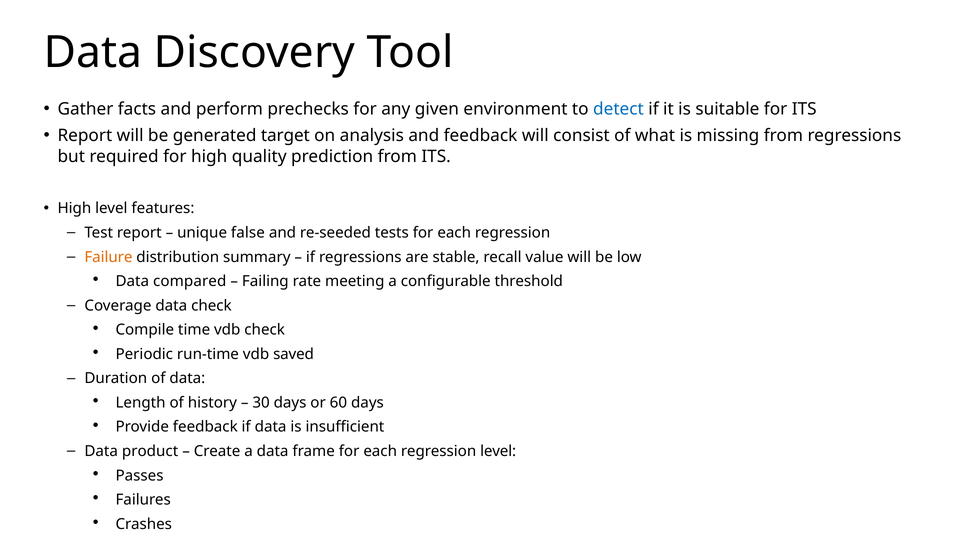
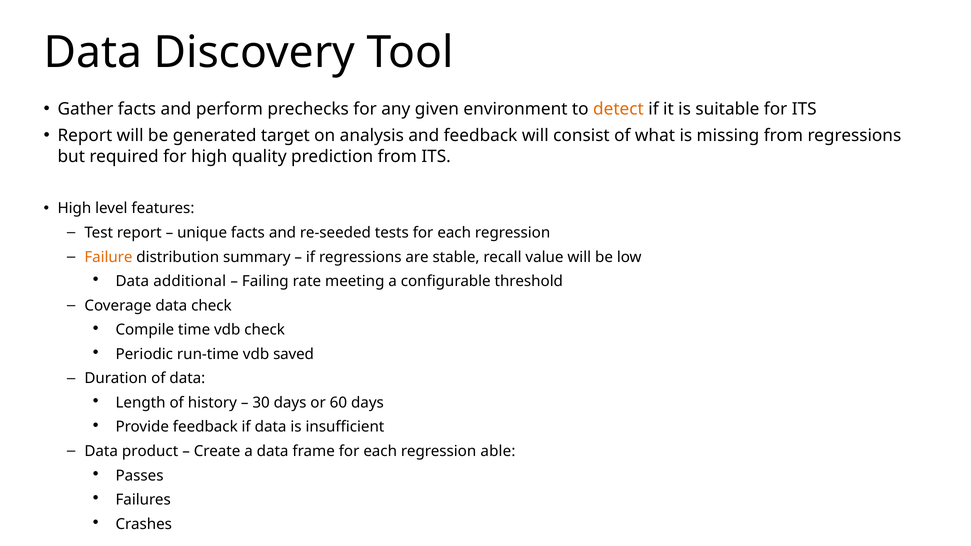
detect colour: blue -> orange (618, 109)
unique false: false -> facts (248, 233)
compared: compared -> additional (190, 281)
regression level: level -> able (498, 451)
